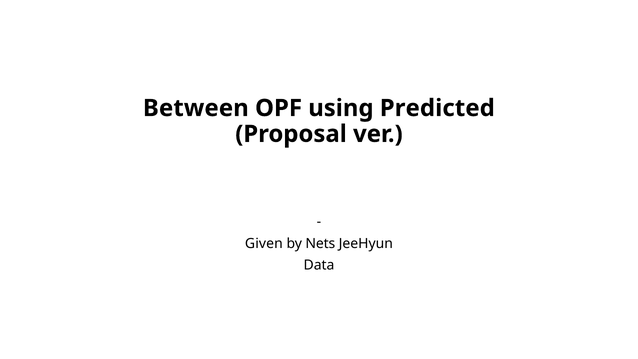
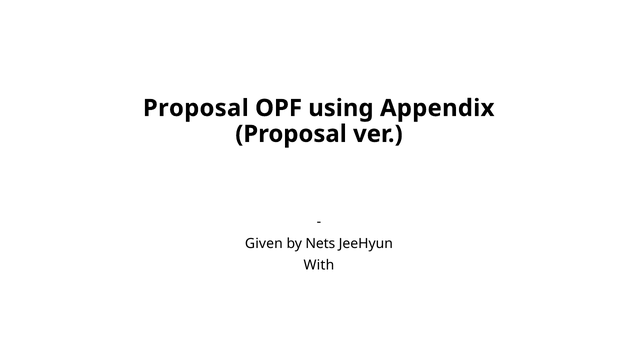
Between: Between -> Proposal (196, 108)
Predicted: Predicted -> Appendix (437, 108)
Data: Data -> With (319, 265)
